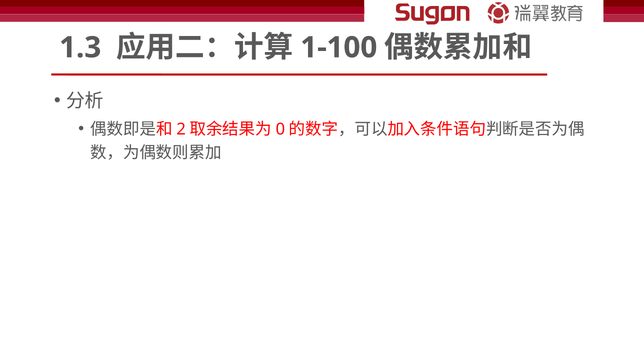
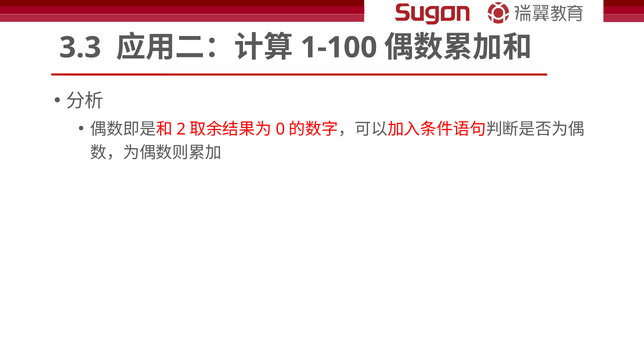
1.3: 1.3 -> 3.3 (80, 48)
